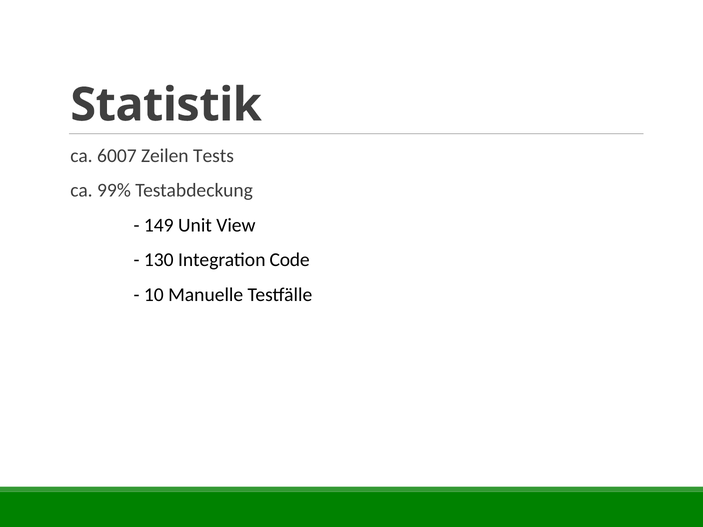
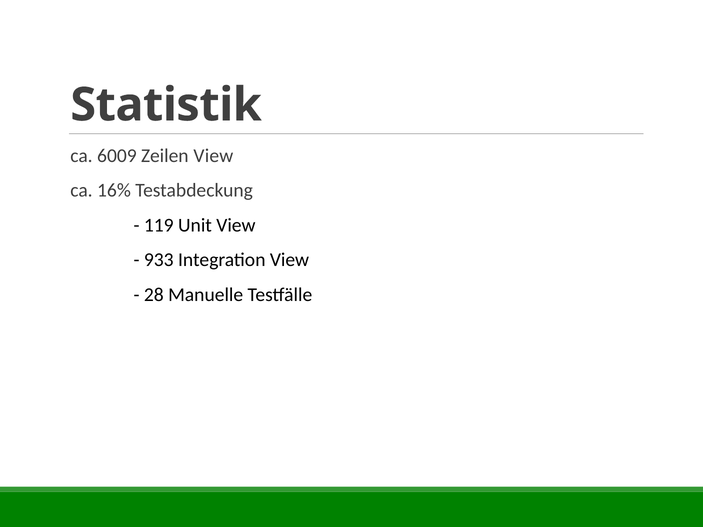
6007: 6007 -> 6009 (117, 156)
Zeilen Tests: Tests -> View (213, 156)
99%: 99% -> 16% (114, 191)
149: 149 -> 119 (159, 225)
130: 130 -> 933 (159, 260)
Integration Code: Code -> View (289, 260)
10: 10 -> 28 (154, 295)
